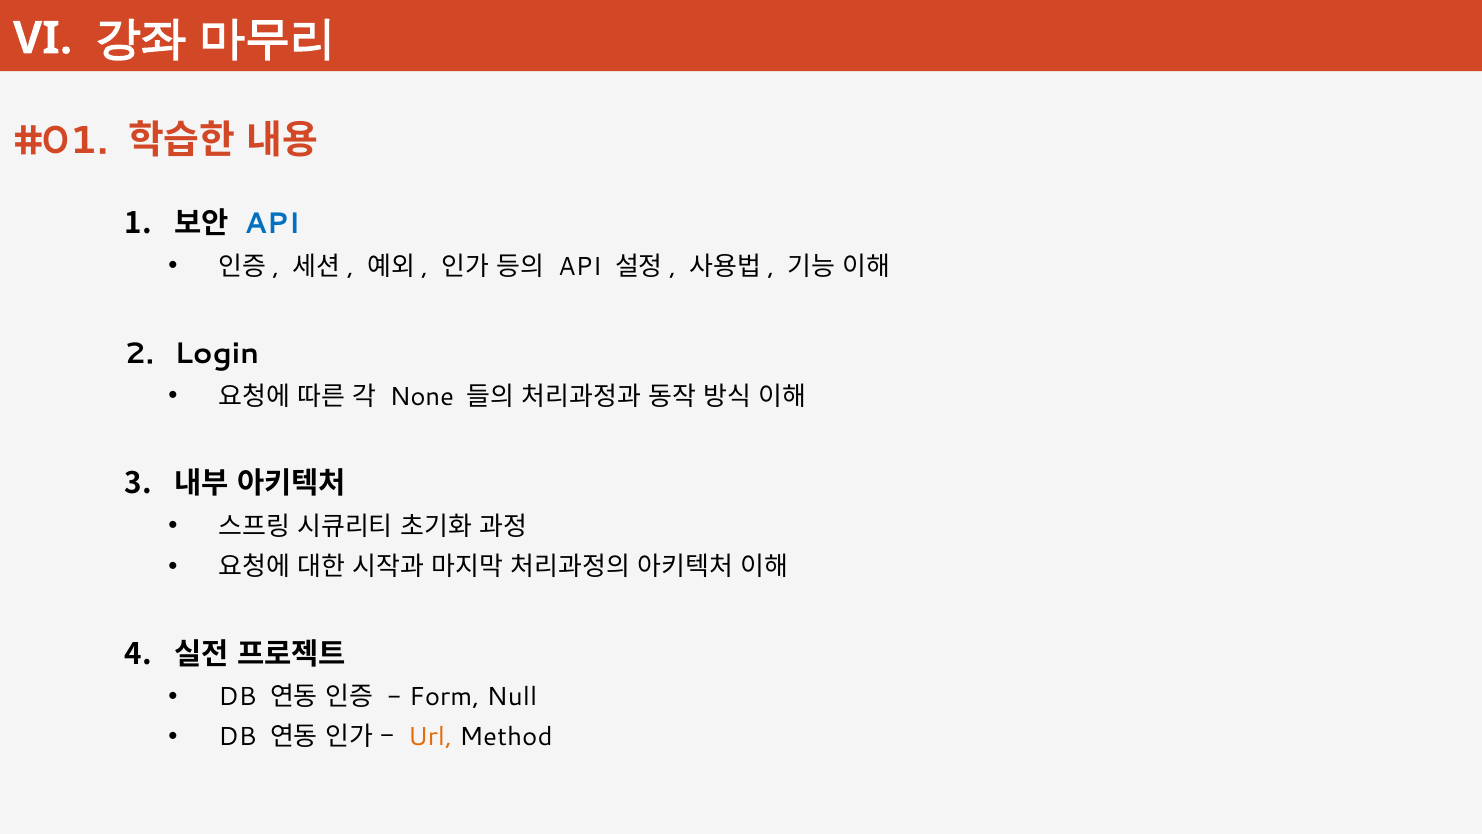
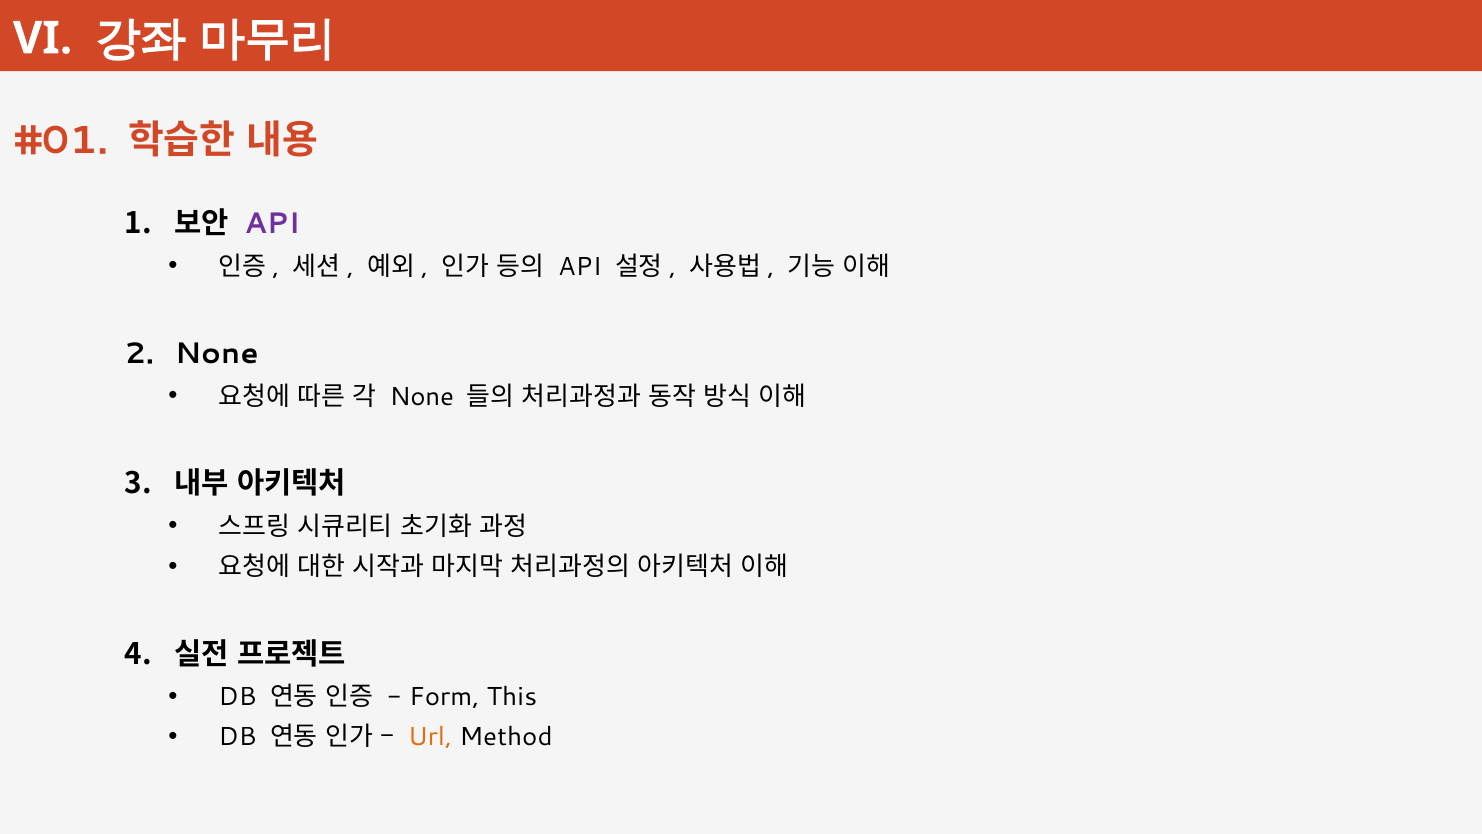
API colour: blue -> purple (272, 224)
Login: Login -> None (217, 354)
Null: Null -> This (512, 697)
